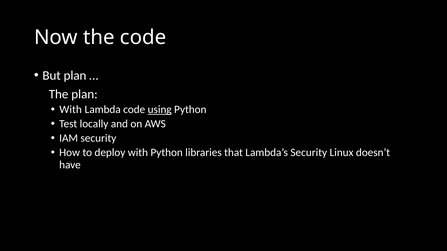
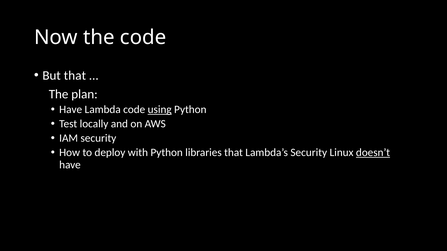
But plan: plan -> that (75, 76)
With: With -> Have (71, 110)
doesn’t underline: none -> present (373, 153)
